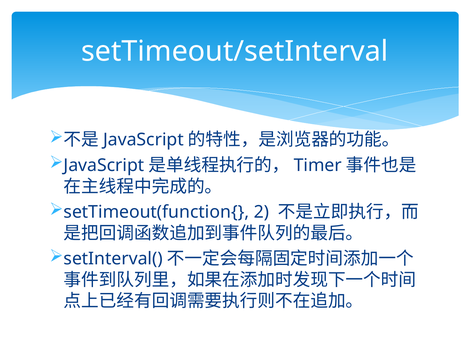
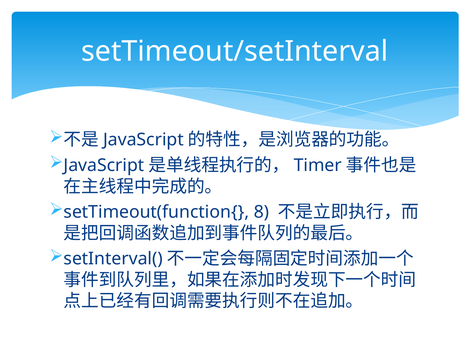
2: 2 -> 8 (261, 212)
